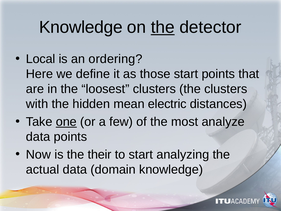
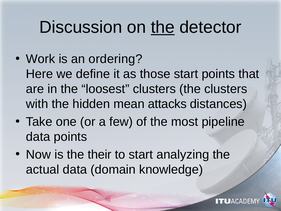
Knowledge: Knowledge -> Discussion (81, 27)
Local: Local -> Work (41, 59)
electric: electric -> attacks (167, 104)
one underline: present -> none (66, 122)
analyze: analyze -> pipeline (223, 122)
